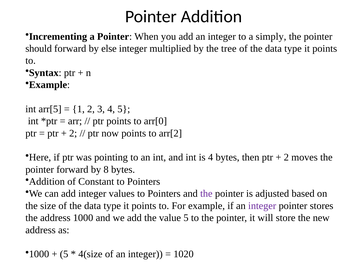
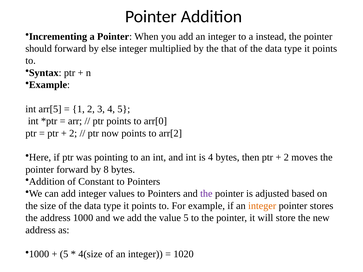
simply: simply -> instead (271, 36)
tree: tree -> that (229, 49)
integer colour: purple -> orange (262, 206)
